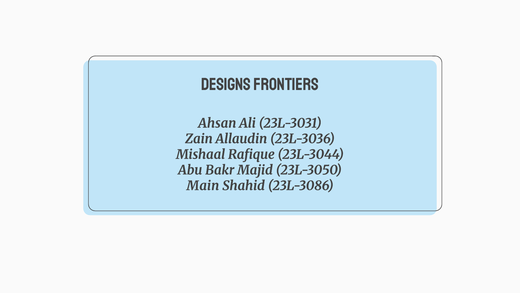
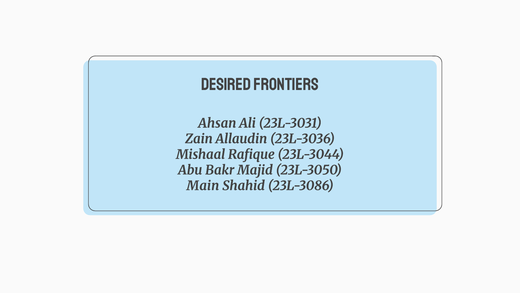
Designs: Designs -> Desired (226, 84)
